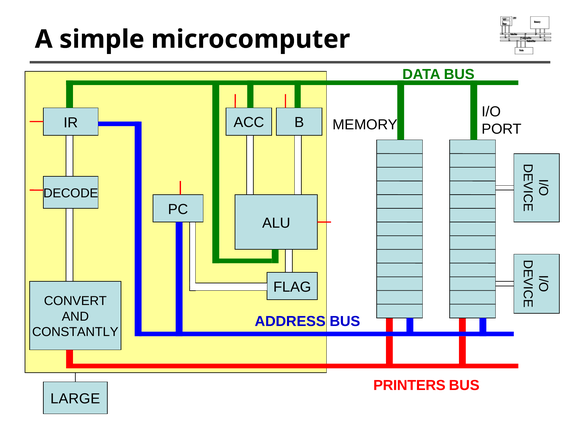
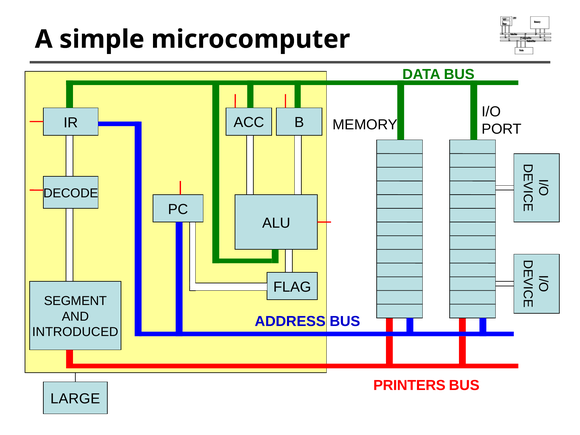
CONVERT: CONVERT -> SEGMENT (75, 301)
CONSTANTLY: CONSTANTLY -> INTRODUCED (75, 332)
